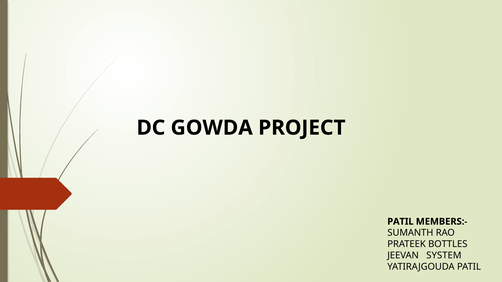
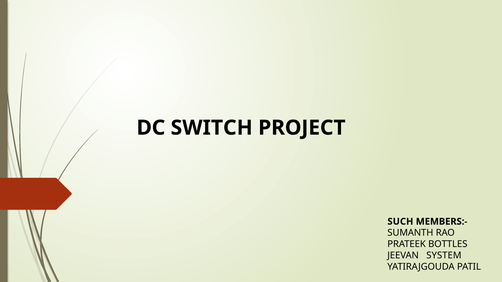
GOWDA: GOWDA -> SWITCH (212, 128)
PATIL: PATIL -> SUCH (400, 222)
